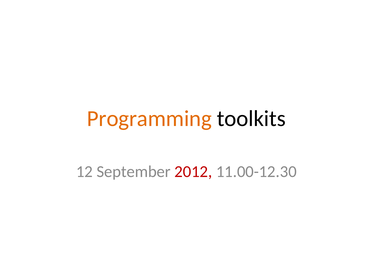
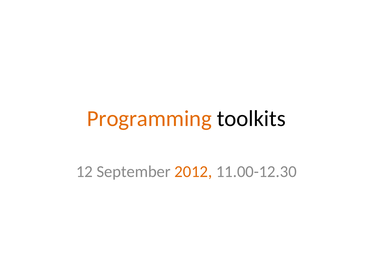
2012 colour: red -> orange (193, 171)
